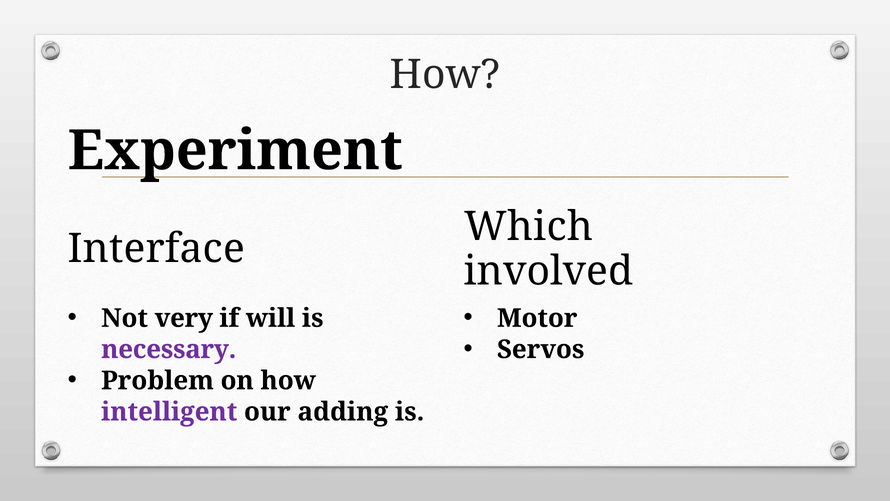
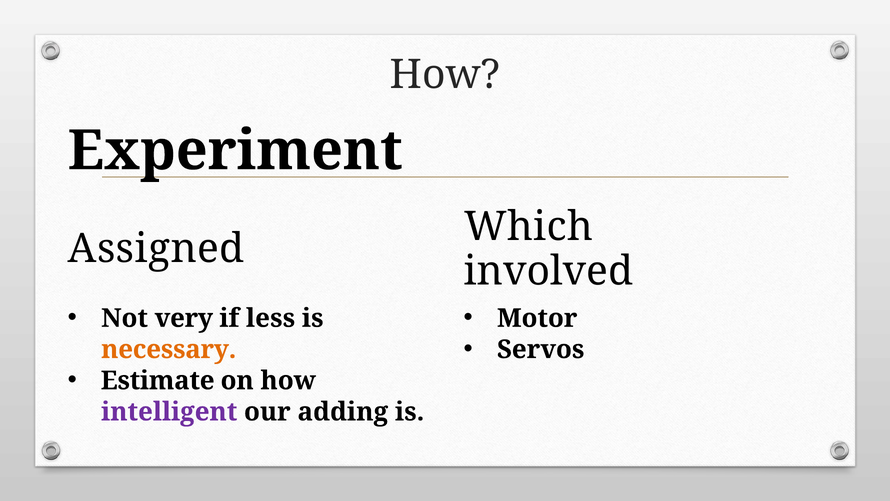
Interface: Interface -> Assigned (156, 249)
will: will -> less (270, 318)
necessary colour: purple -> orange (169, 349)
Problem: Problem -> Estimate (158, 380)
